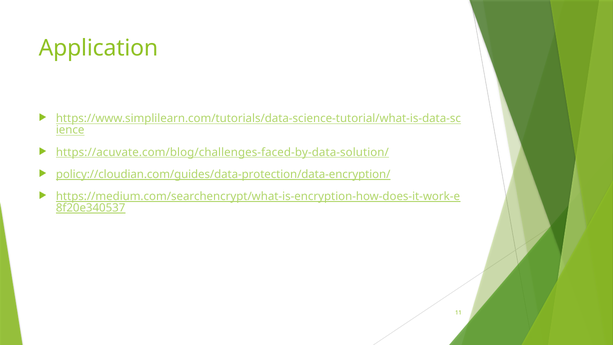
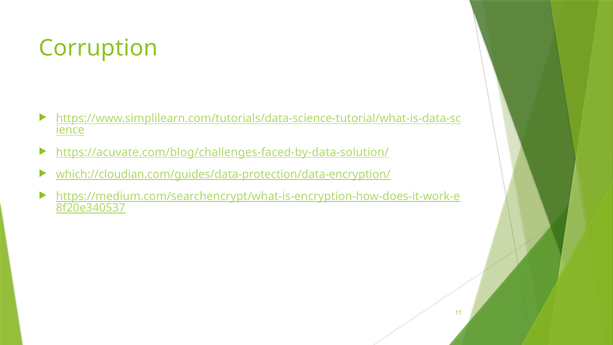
Application: Application -> Corruption (98, 48)
policy://cloudian.com/guides/data-protection/data-encryption/: policy://cloudian.com/guides/data-protection/data-encryption/ -> which://cloudian.com/guides/data-protection/data-encryption/ (223, 174)
